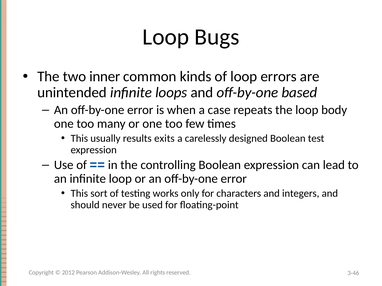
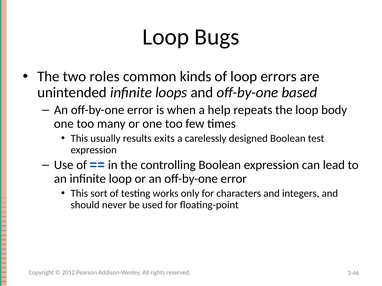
inner: inner -> roles (105, 77)
case: case -> help (219, 110)
